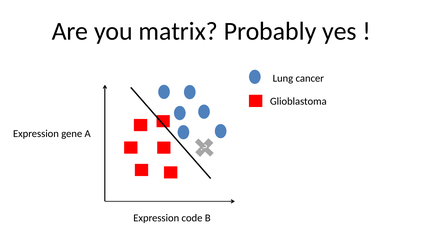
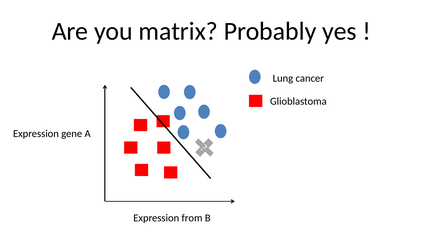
code: code -> from (192, 218)
